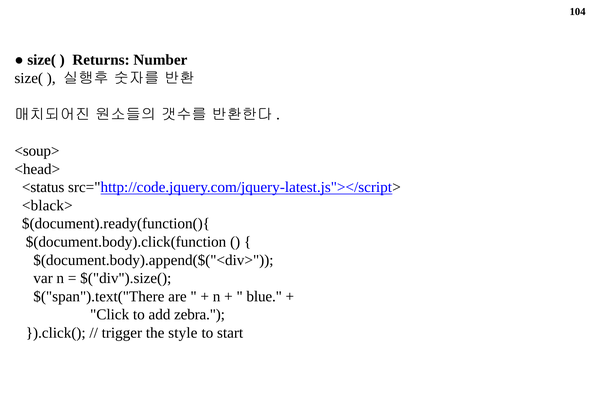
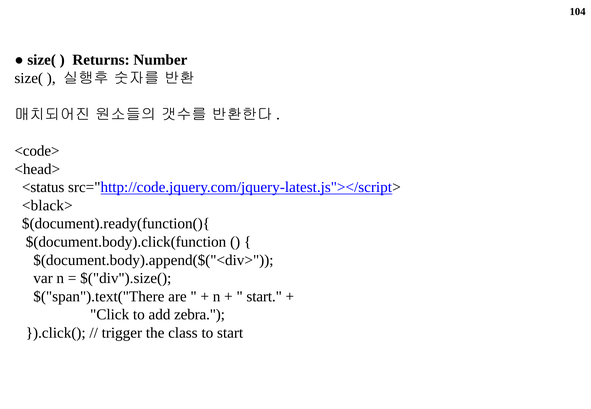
<soup>: <soup> -> <code> (37, 151)
blue: blue -> start (264, 296)
style: style -> class (183, 333)
